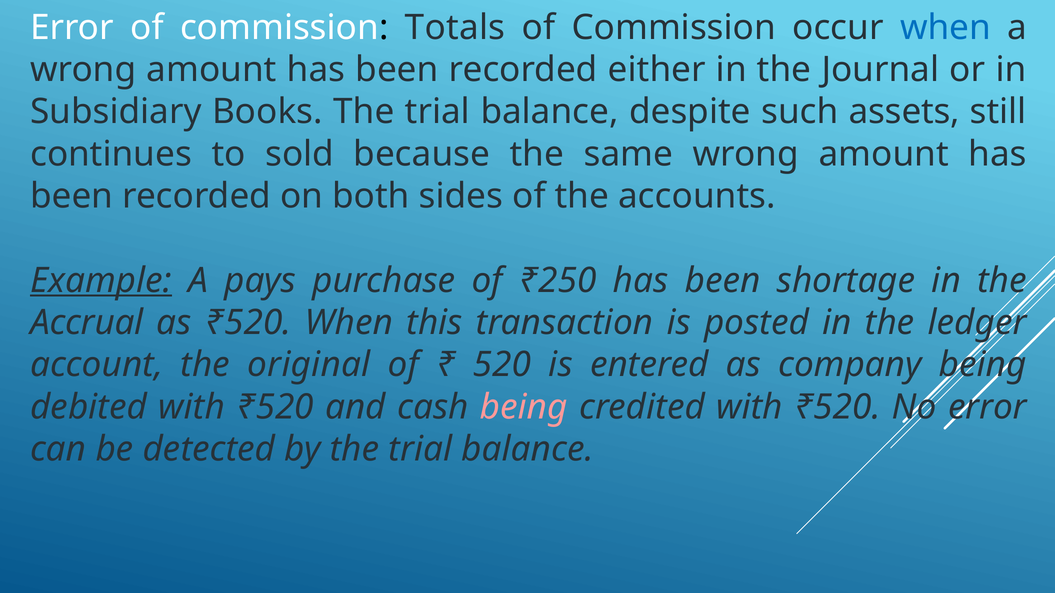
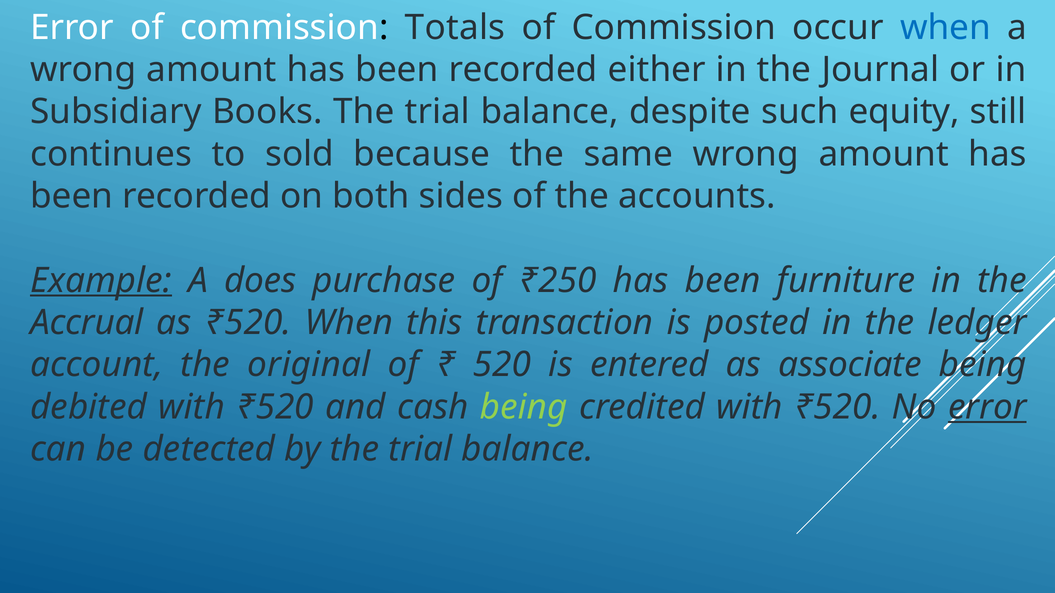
assets: assets -> equity (904, 112)
pays: pays -> does (260, 281)
shortage: shortage -> furniture (846, 281)
company: company -> associate (850, 365)
being colour: pink -> light green (524, 407)
error underline: none -> present (987, 407)
